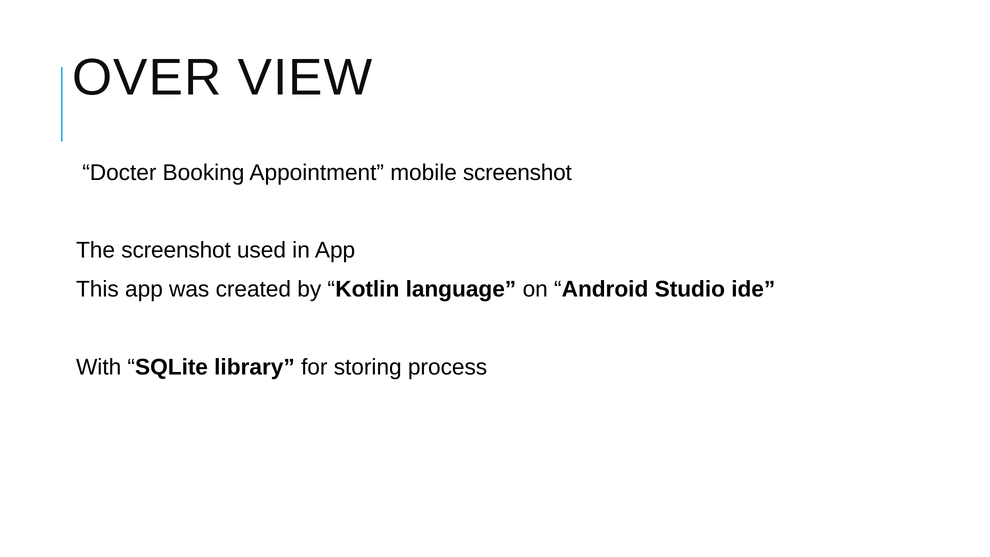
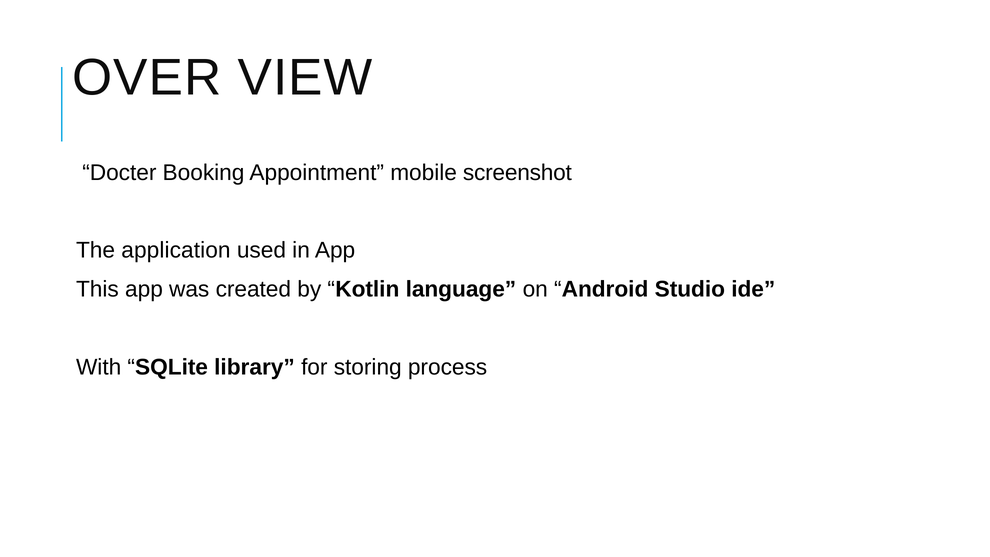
The screenshot: screenshot -> application (176, 250)
